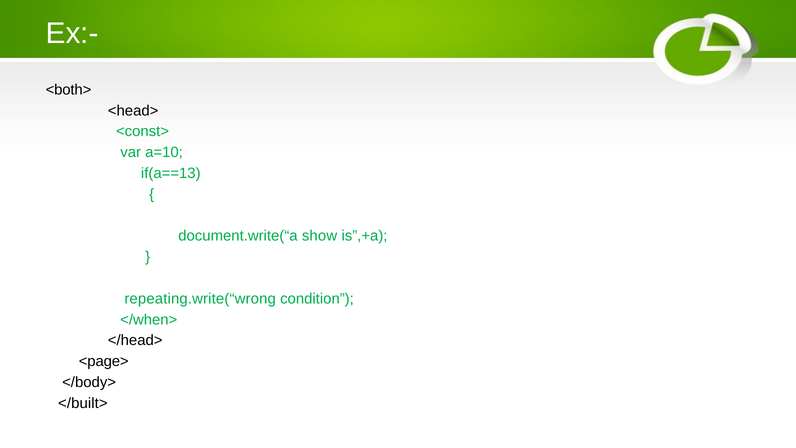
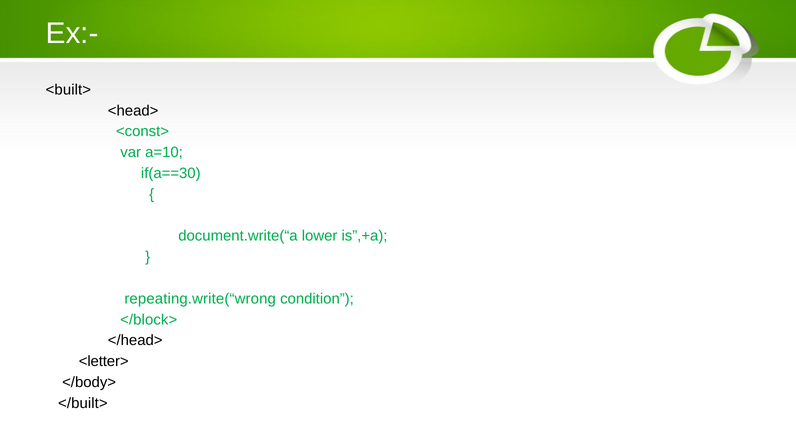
<both>: <both> -> <built> (68, 90)
if(a==13: if(a==13 -> if(a==30 (171, 173)
show: show -> lower (320, 236)
</when>: </when> -> </block> (149, 319)
<page>: <page> -> <letter> (104, 361)
